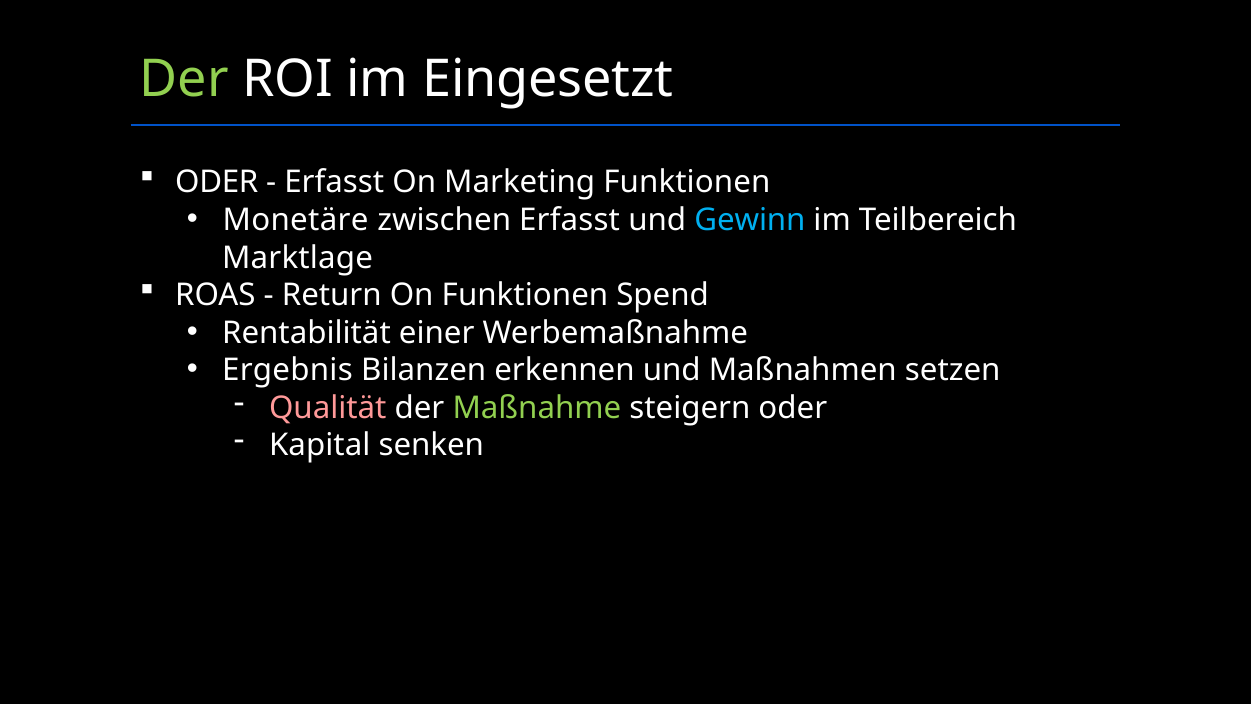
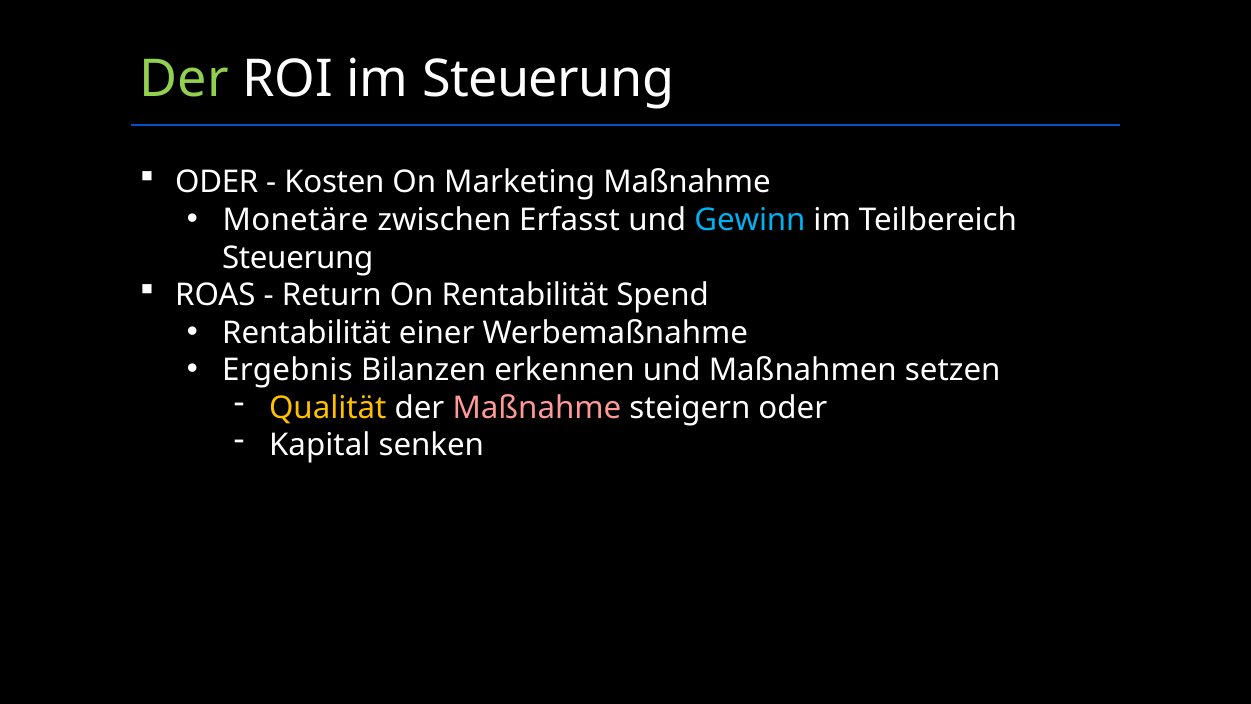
im Eingesetzt: Eingesetzt -> Steuerung (548, 79)
Erfasst: Erfasst -> Kosten (334, 183)
Marketing Funktionen: Funktionen -> Maßnahme (687, 183)
Marktlage: Marktlage -> Steuerung (298, 258)
On Funktionen: Funktionen -> Rentabilität (525, 295)
Qualität colour: pink -> yellow (328, 408)
Maßnahme colour: light green -> pink (537, 408)
